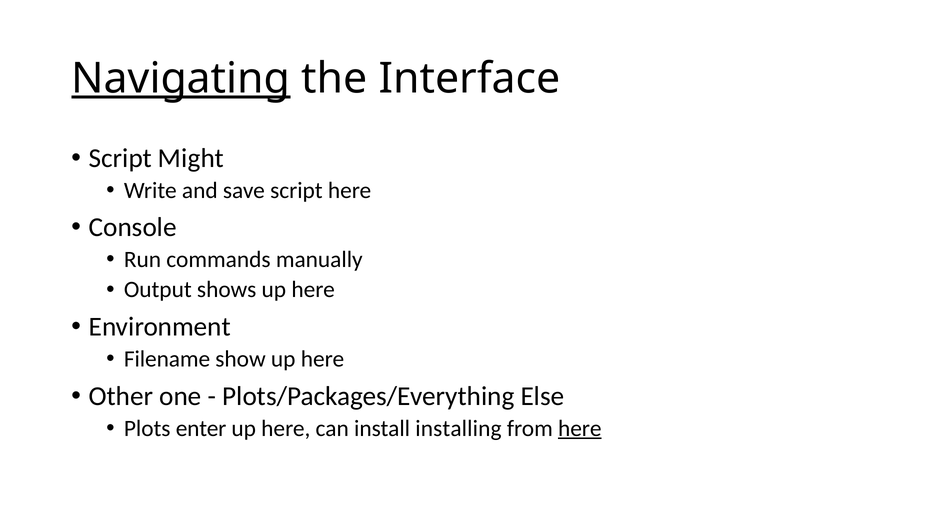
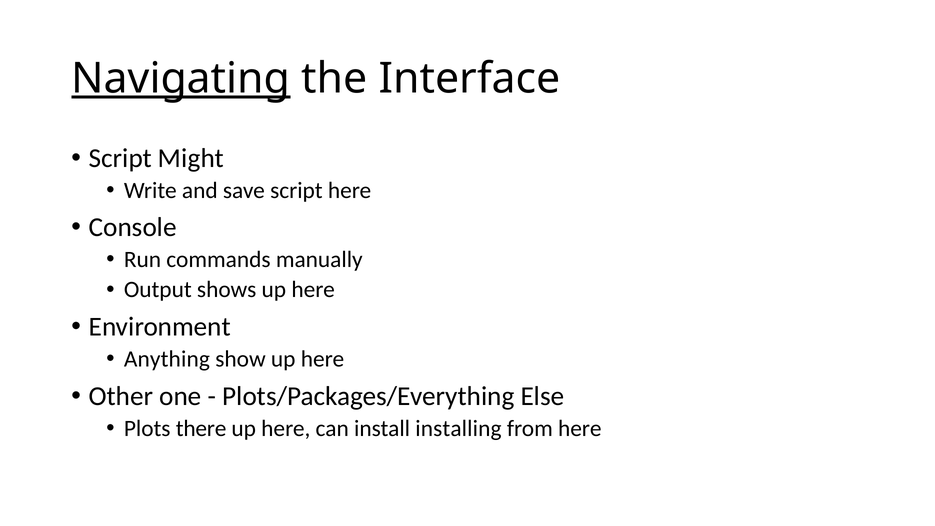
Filename: Filename -> Anything (167, 359)
enter: enter -> there (201, 428)
here underline: present -> none (580, 428)
